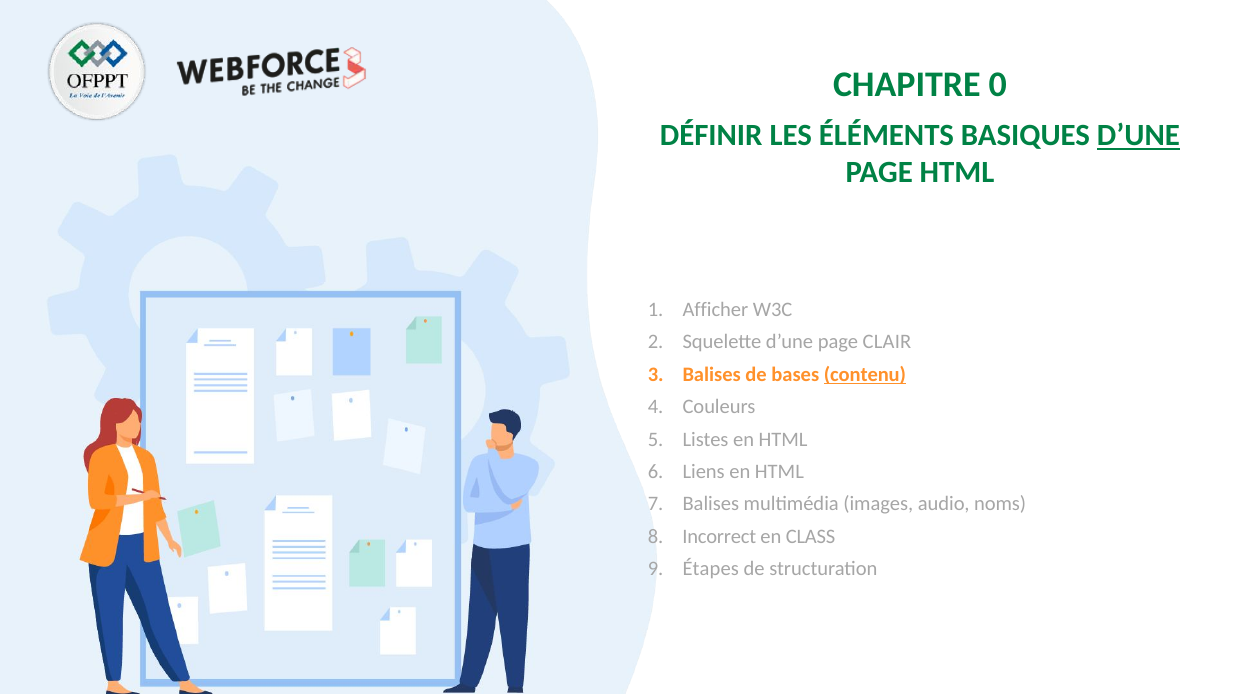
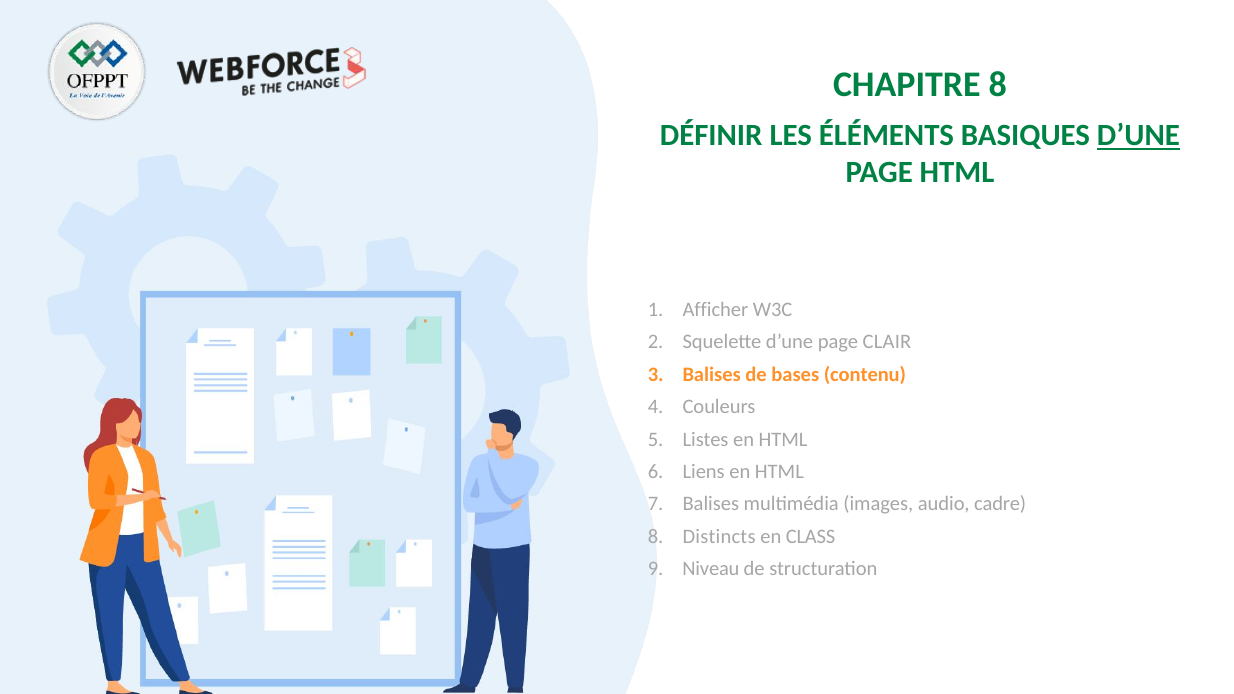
CHAPITRE 0: 0 -> 8 (998, 84)
contenu underline: present -> none (865, 375)
noms: noms -> cadre (1000, 504)
Incorrect: Incorrect -> Distincts (719, 537)
Étapes: Étapes -> Niveau (711, 569)
